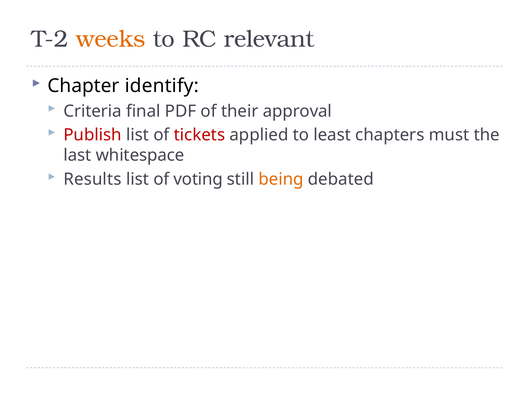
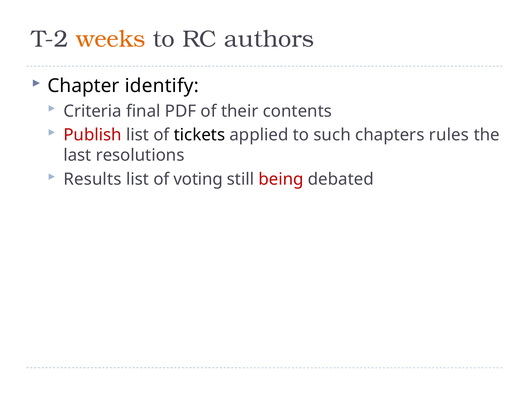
relevant: relevant -> authors (269, 39)
approval: approval -> contents (297, 111)
tickets colour: red -> black (199, 135)
least: least -> such (332, 135)
must: must -> rules (449, 135)
whitespace: whitespace -> resolutions (140, 155)
being colour: orange -> red (281, 179)
